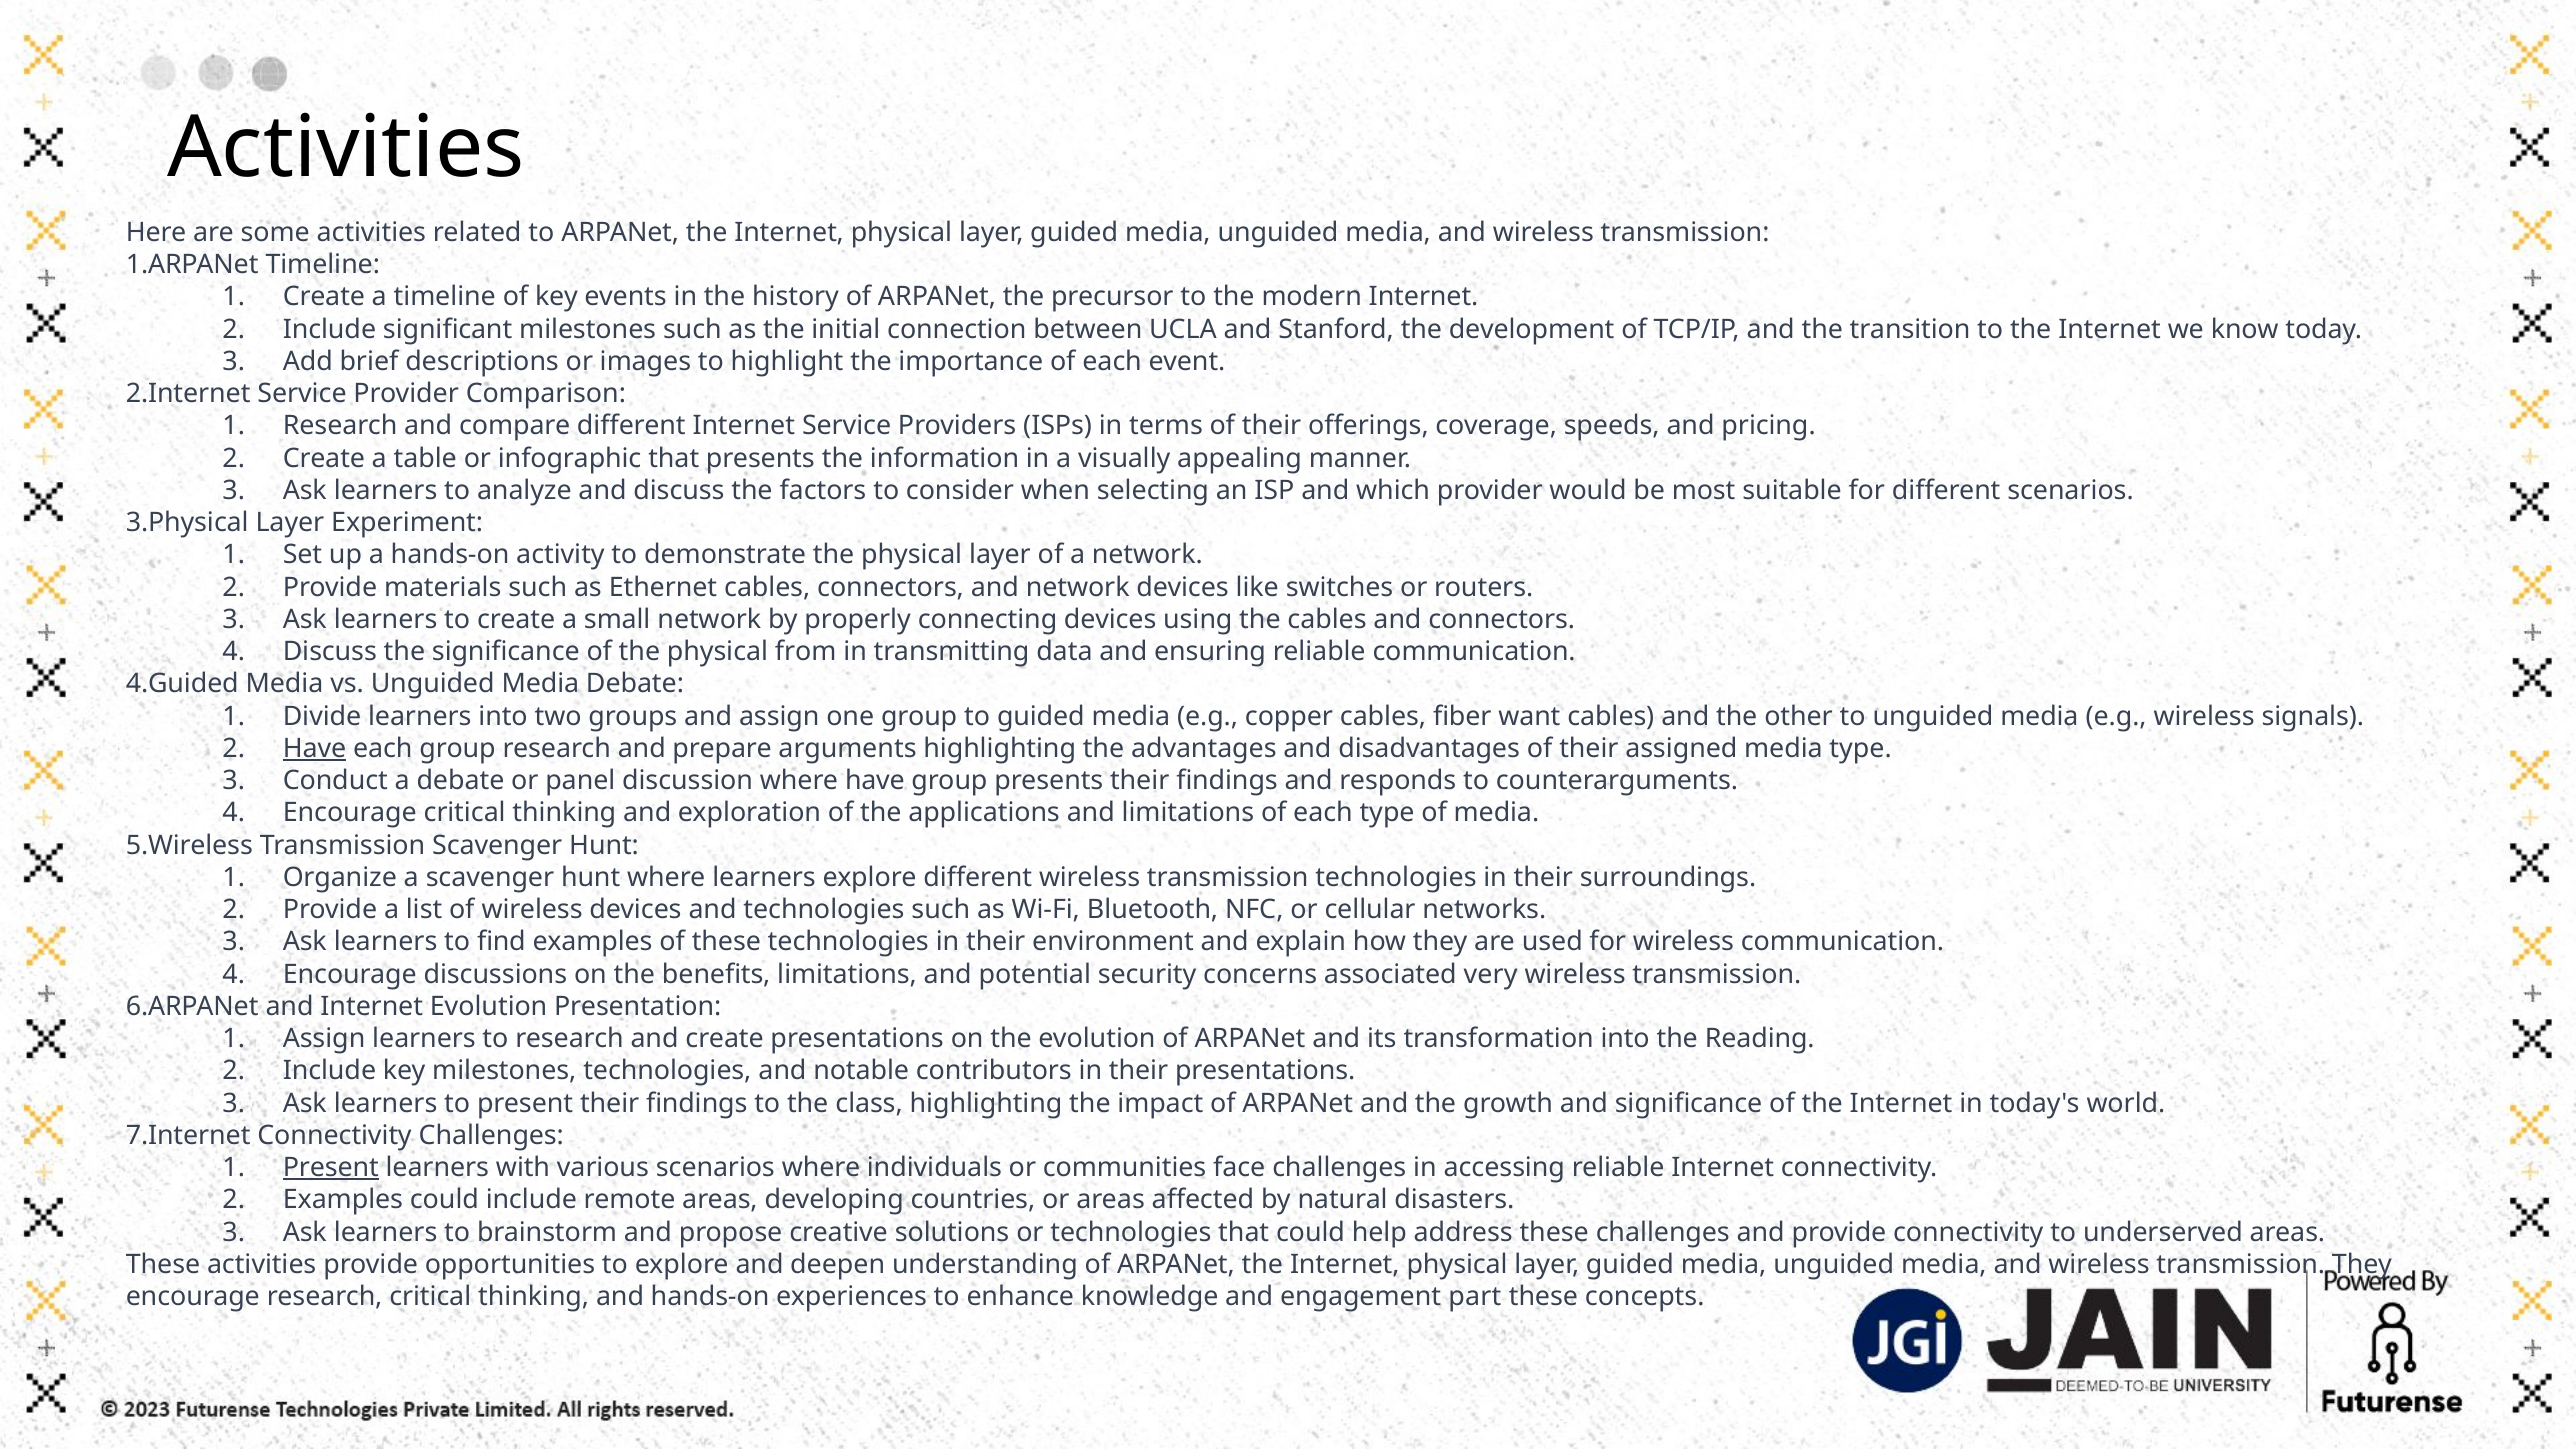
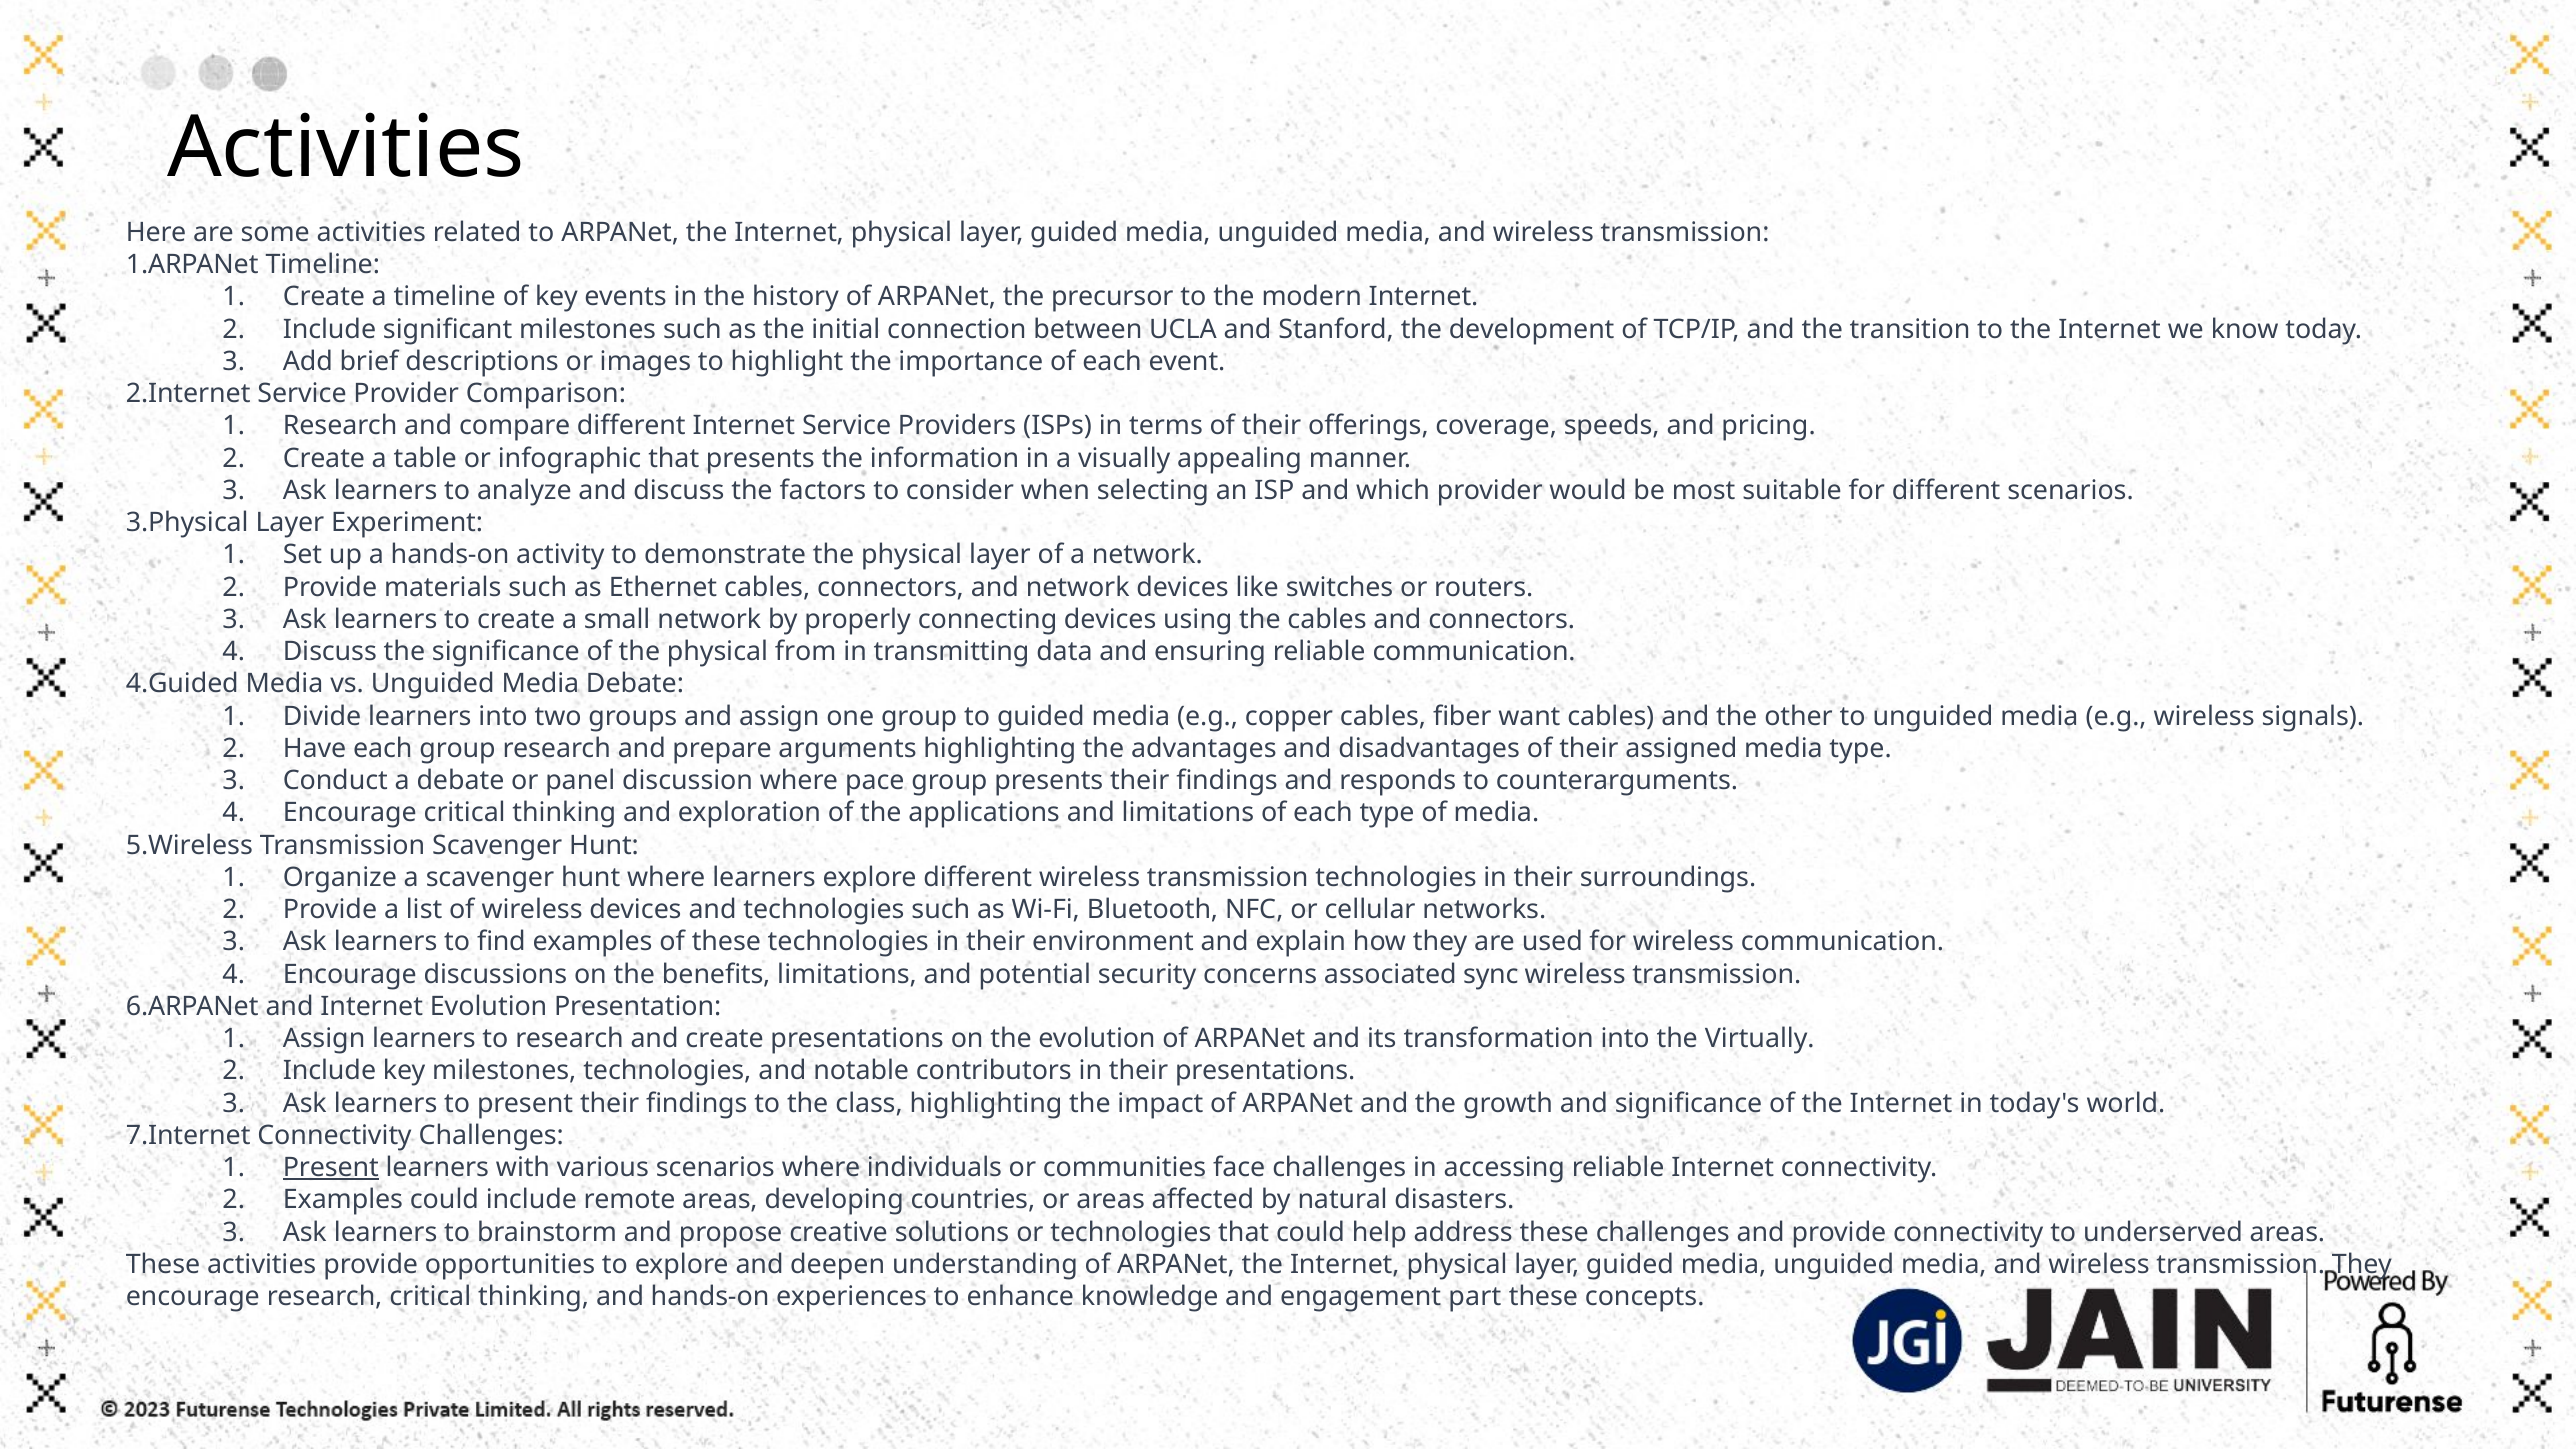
Have underline: present -> none (315, 748)
where have: have -> pace (875, 781)
very: very -> sync (1491, 974)
Reading: Reading -> Virtually (1760, 1039)
